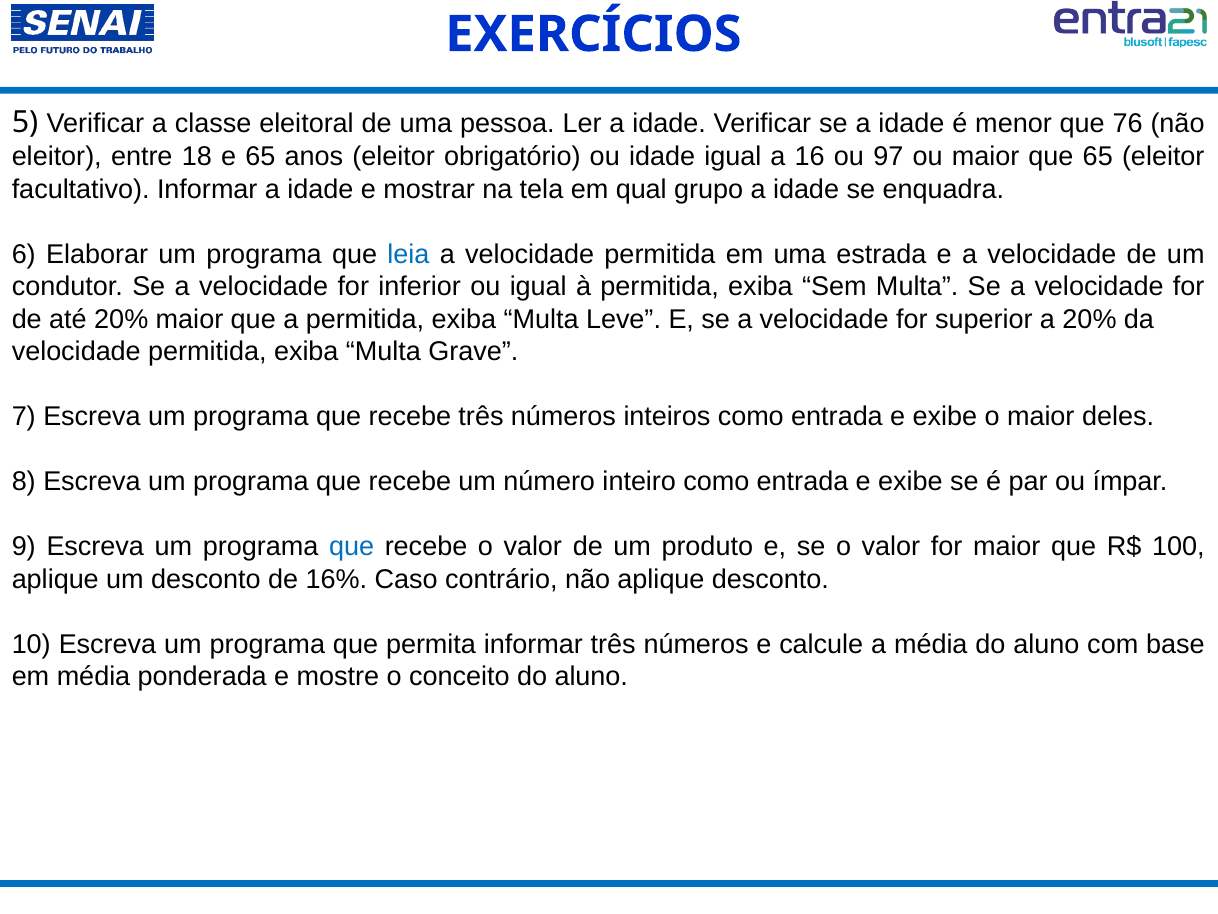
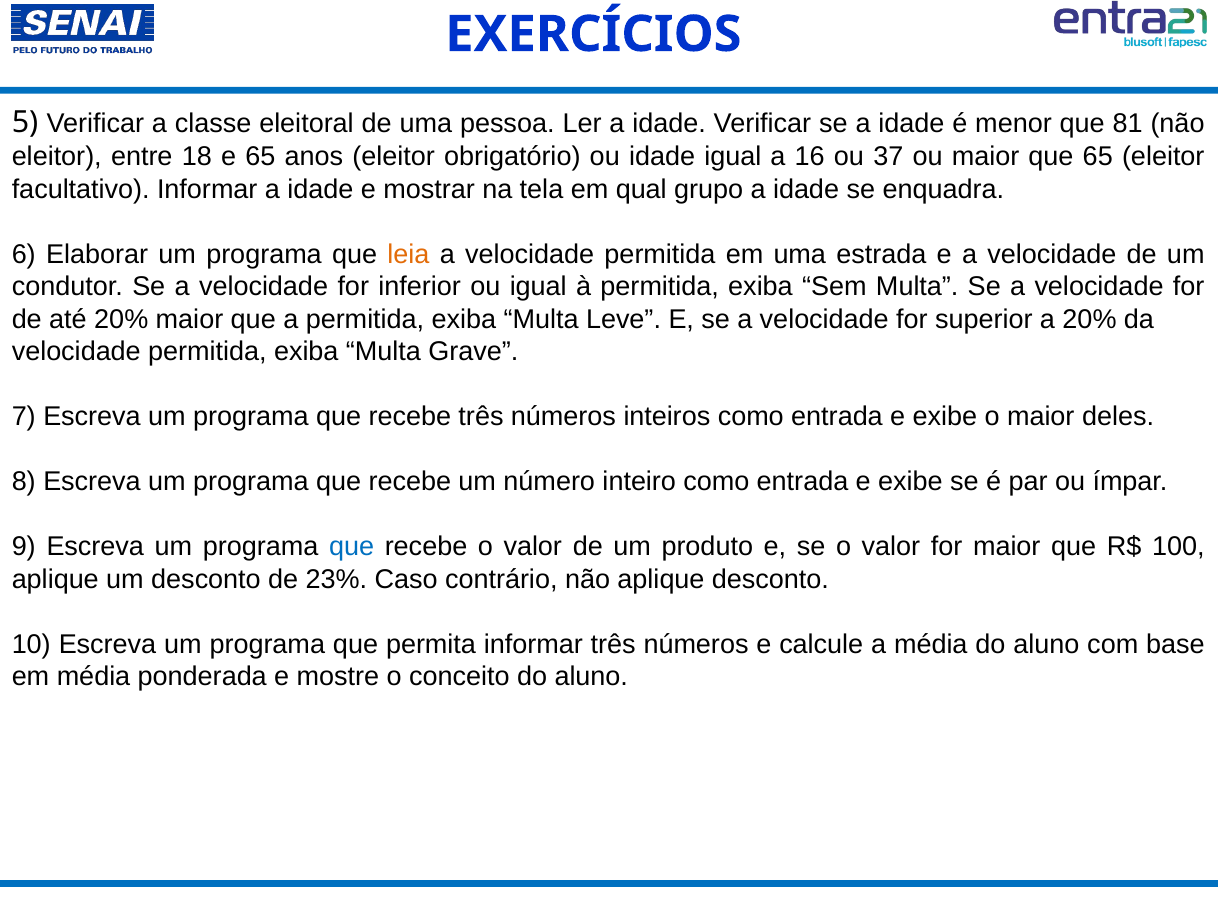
76: 76 -> 81 (1128, 124)
97: 97 -> 37 (888, 157)
leia colour: blue -> orange (408, 254)
16%: 16% -> 23% (336, 579)
